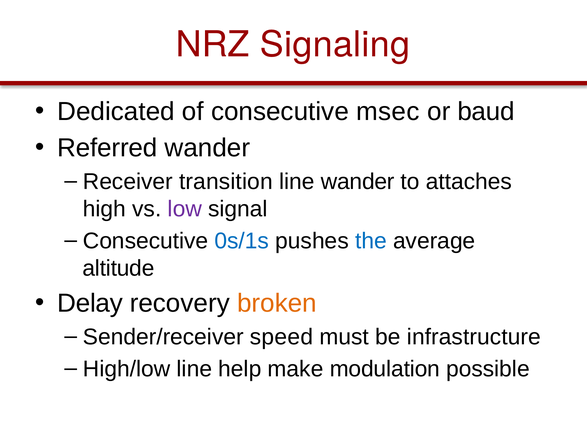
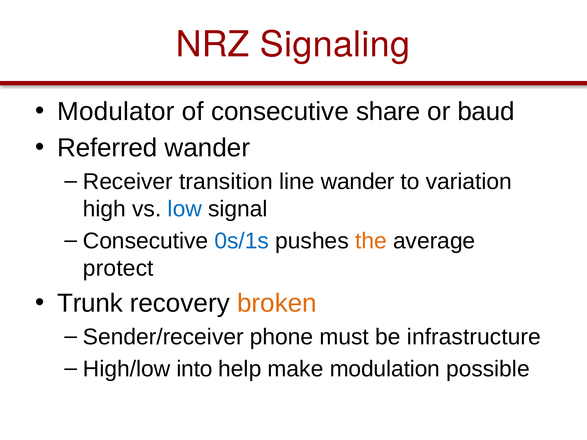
Dedicated: Dedicated -> Modulator (116, 111)
msec: msec -> share (388, 111)
attaches: attaches -> variation (469, 182)
low colour: purple -> blue (185, 209)
the colour: blue -> orange (371, 241)
altitude: altitude -> protect (118, 269)
Delay: Delay -> Trunk (90, 303)
speed: speed -> phone (282, 337)
High/low line: line -> into (194, 369)
